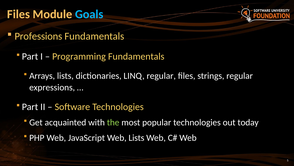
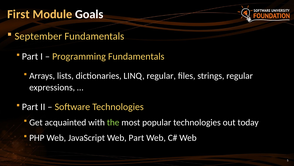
Files: Files -> First (19, 14)
Goals colour: light blue -> white (89, 14)
Professions: Professions -> September (38, 36)
Web Lists: Lists -> Part (136, 137)
